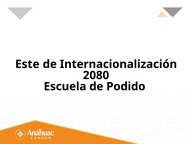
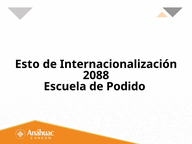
Este: Este -> Esto (27, 64)
2080: 2080 -> 2088 (96, 75)
